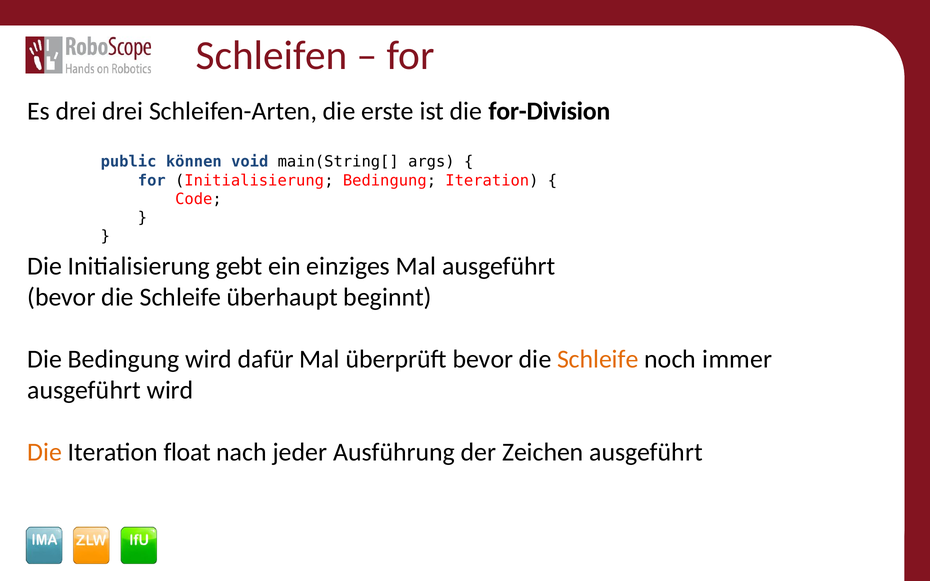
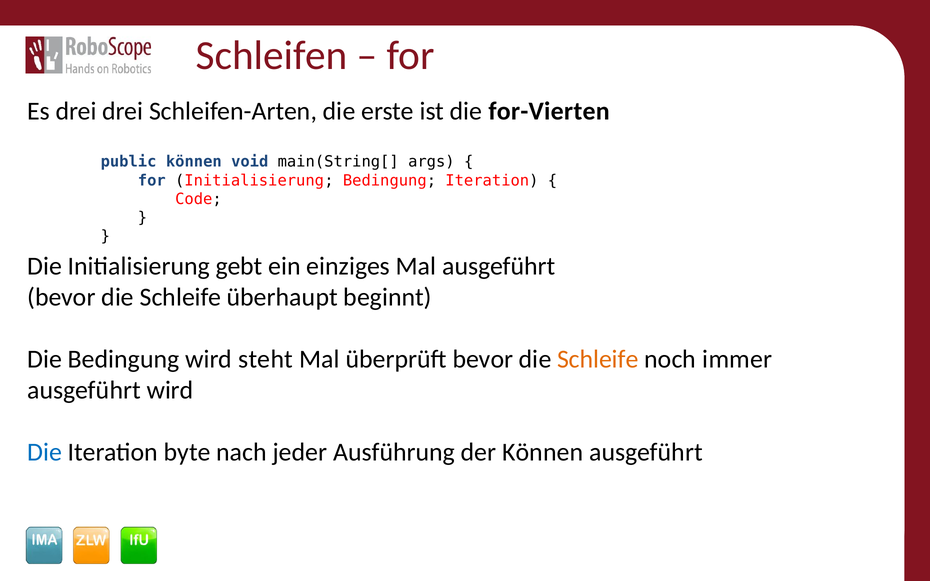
for-Division: for-Division -> for-Vierten (549, 111)
dafür: dafür -> steht (266, 359)
Die colour: orange -> blue (45, 452)
float: float -> byte (187, 452)
der Zeichen: Zeichen -> Können (543, 452)
